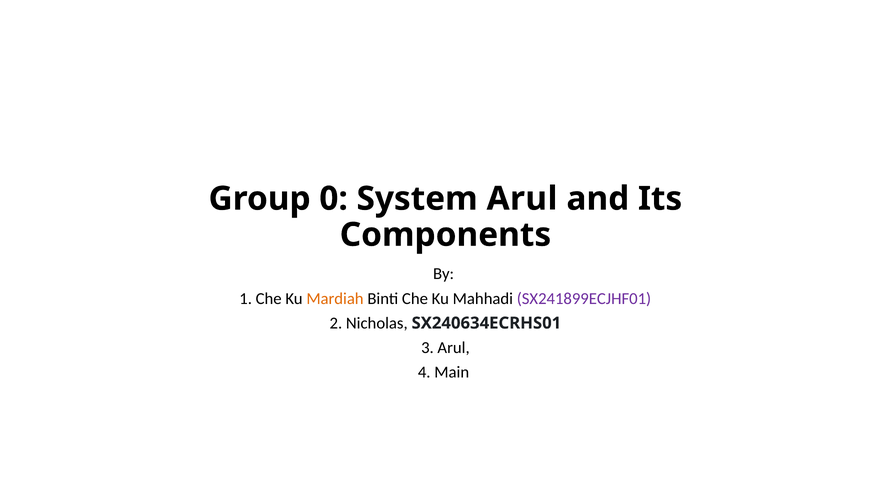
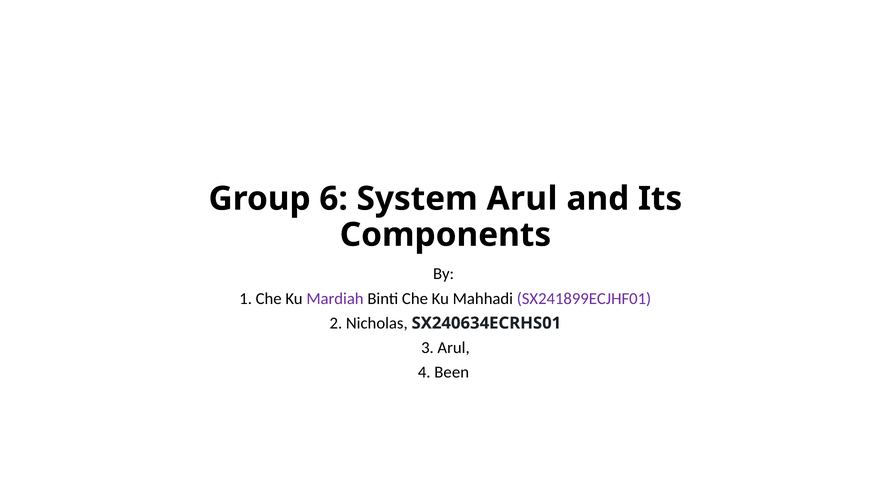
0: 0 -> 6 (334, 199)
Mardiah colour: orange -> purple (335, 299)
Main: Main -> Been (452, 372)
